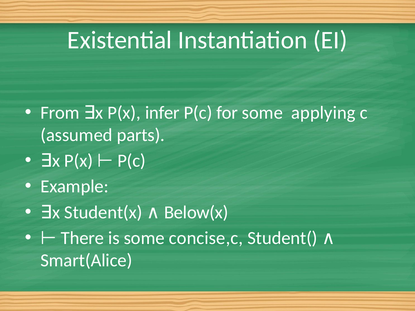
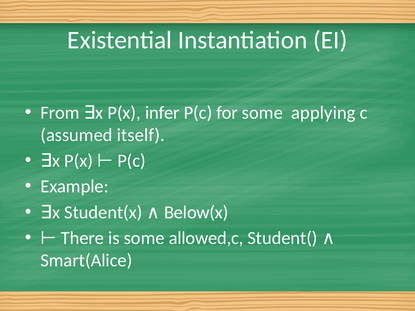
parts: parts -> itself (141, 135)
concise,c: concise,c -> allowed,c (206, 238)
